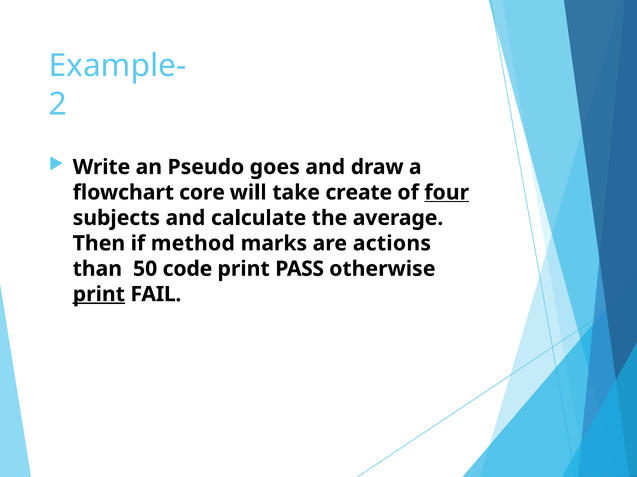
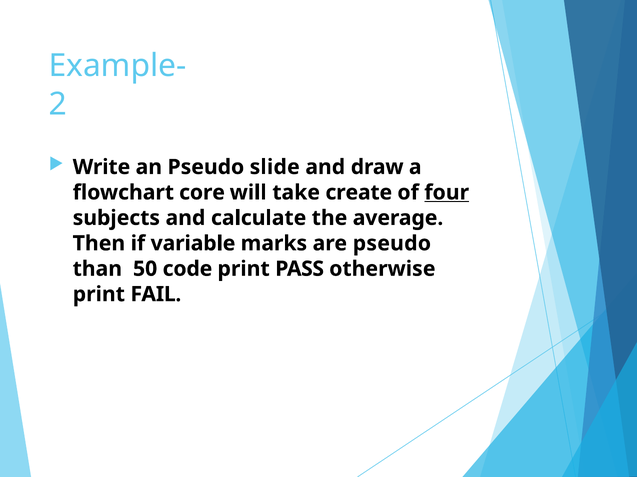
goes: goes -> slide (275, 167)
method: method -> variable (193, 244)
are actions: actions -> pseudo (392, 244)
print underline: present -> none (99, 295)
